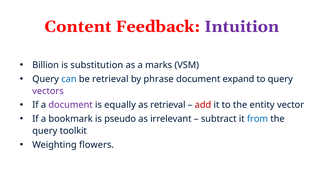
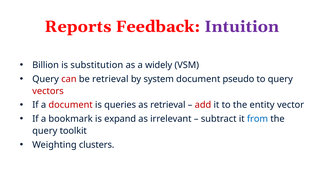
Content: Content -> Reports (78, 27)
marks: marks -> widely (159, 65)
can colour: blue -> red (69, 79)
phrase: phrase -> system (159, 79)
expand: expand -> pseudo (238, 79)
vectors colour: purple -> red (48, 91)
document colour: purple -> red (71, 105)
equally: equally -> queries (120, 105)
pseudo: pseudo -> expand (120, 119)
flowers: flowers -> clusters (97, 145)
